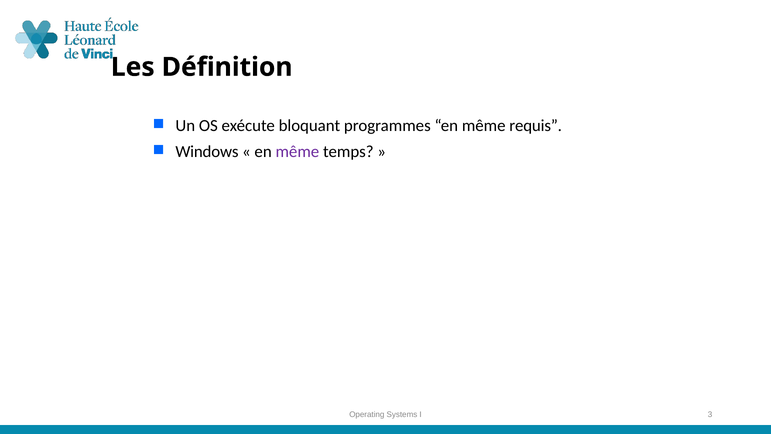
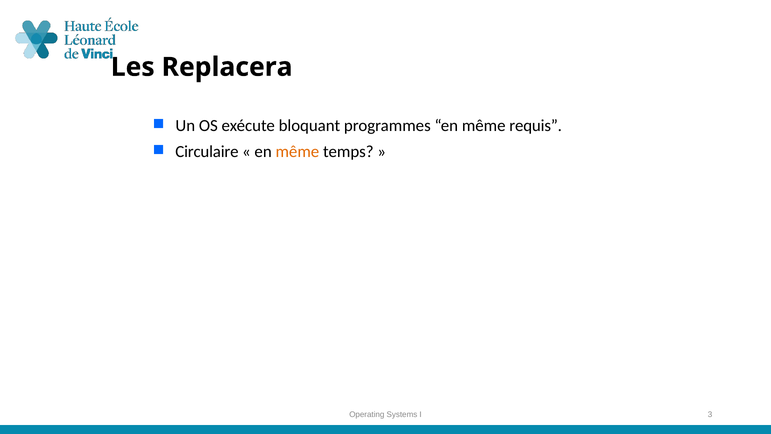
Définition: Définition -> Replacera (227, 67)
Windows: Windows -> Circulaire (207, 151)
même colour: purple -> orange (297, 151)
